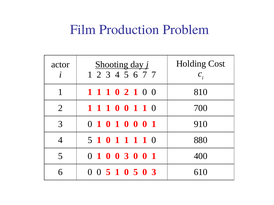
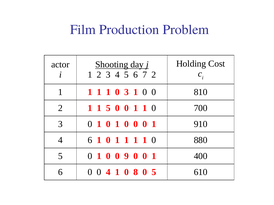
7 7: 7 -> 2 (154, 75)
0 2: 2 -> 3 (126, 92)
2 1 1 1: 1 -> 5 (108, 108)
5: 5 -> 6 (90, 140)
0 0 3: 3 -> 9 (126, 156)
0 0 5: 5 -> 4 (108, 172)
1 0 5: 5 -> 8 (136, 172)
3: 3 -> 5 (154, 172)
